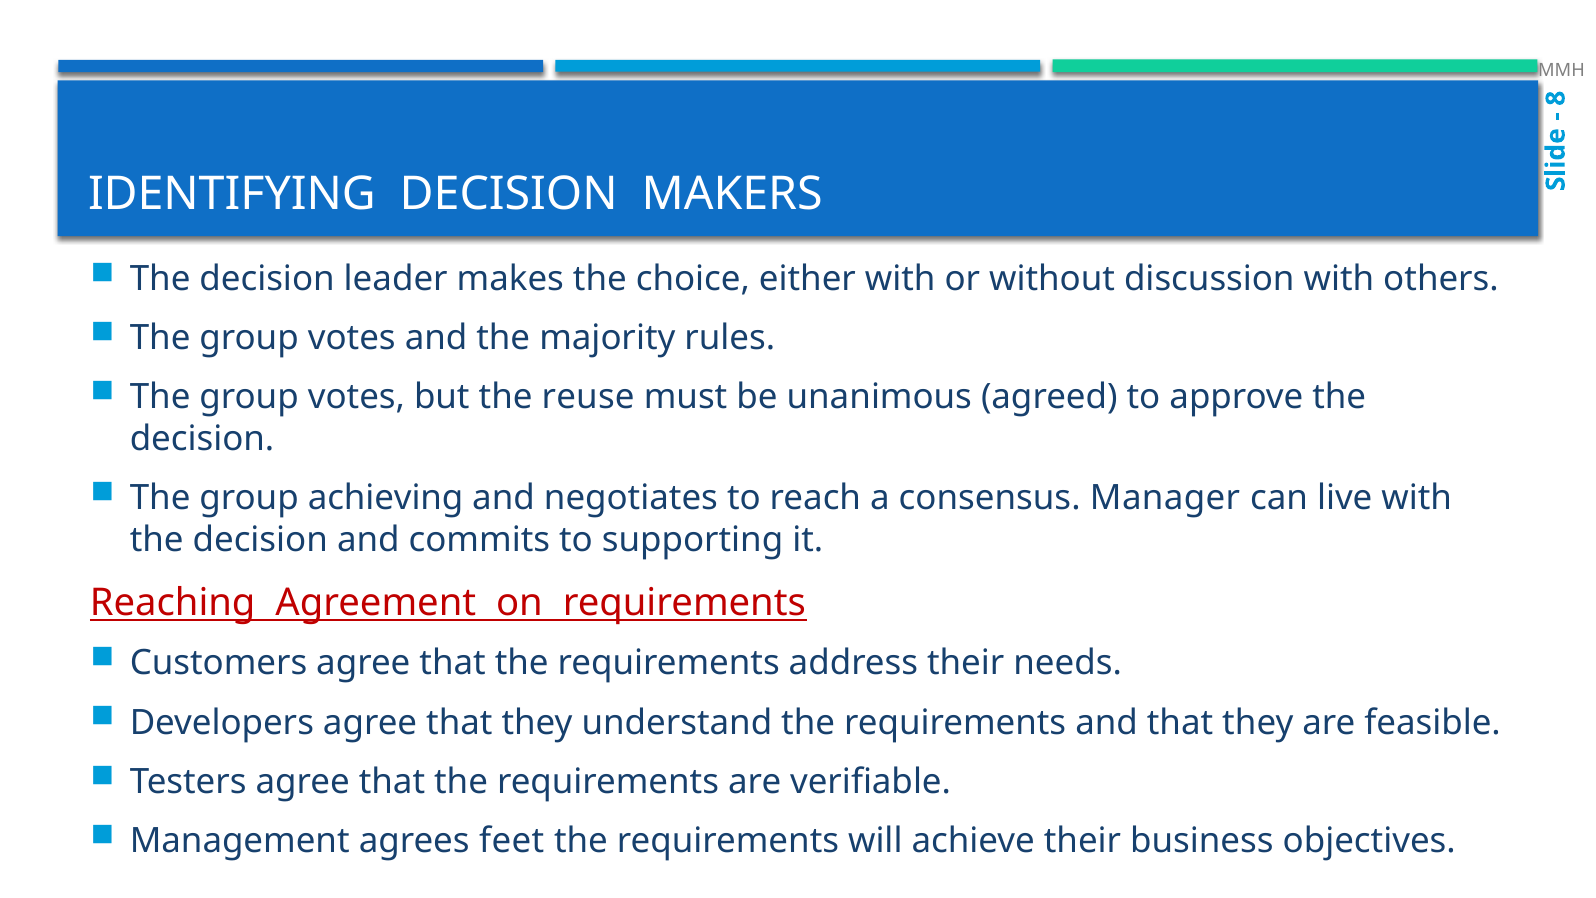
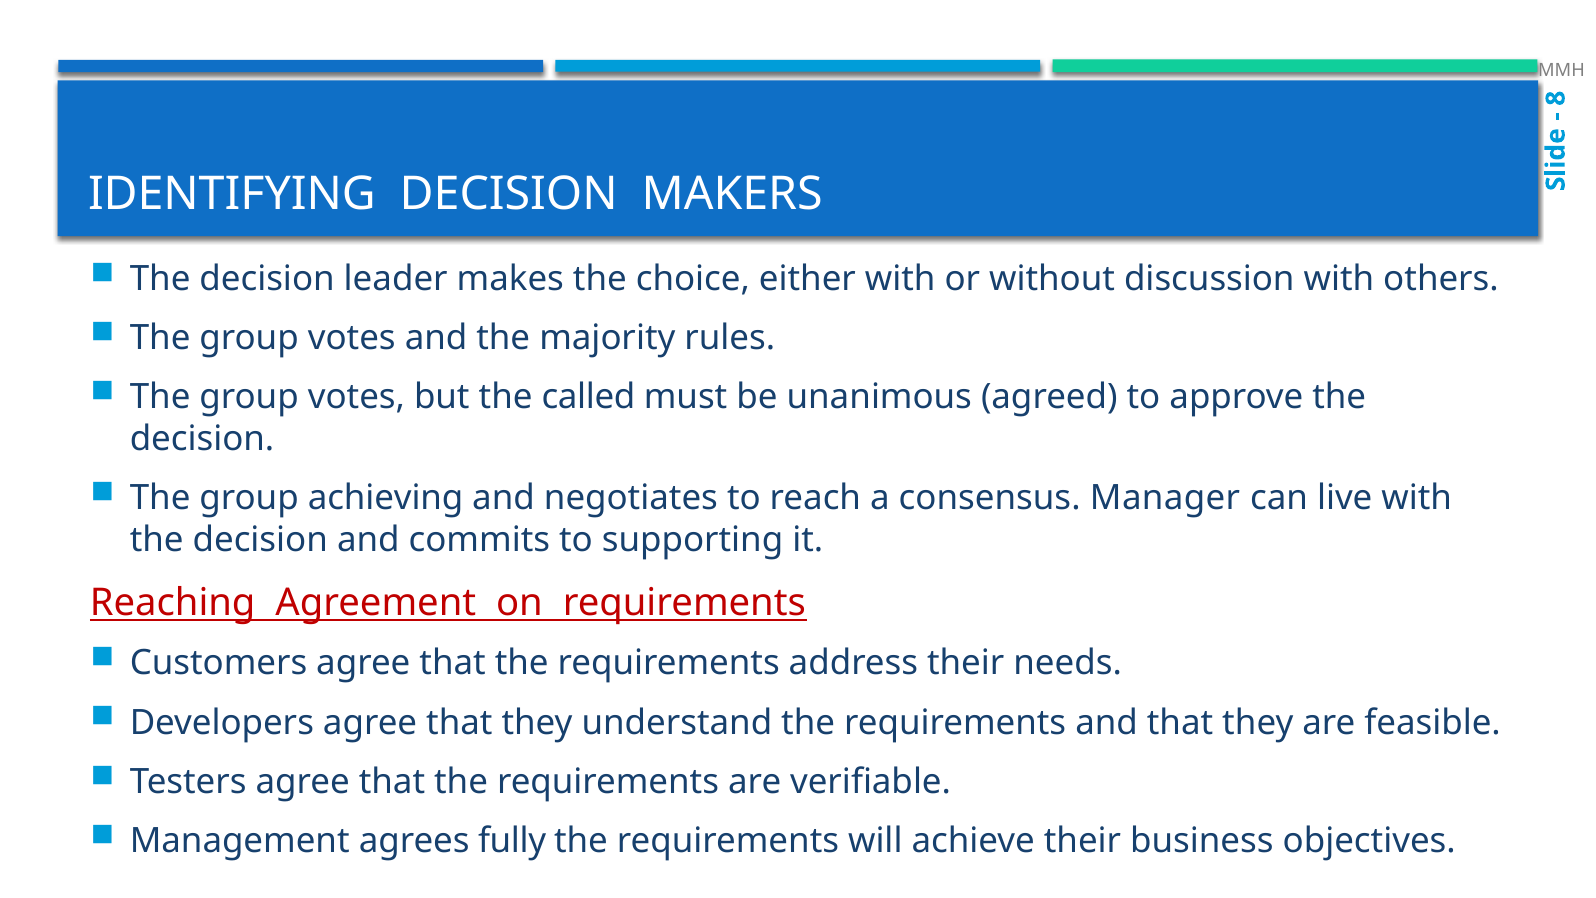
reuse: reuse -> called (588, 397)
feet: feet -> fully (512, 841)
